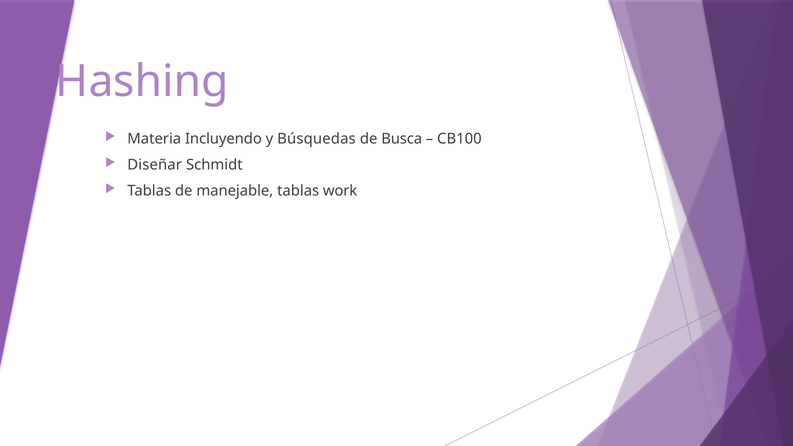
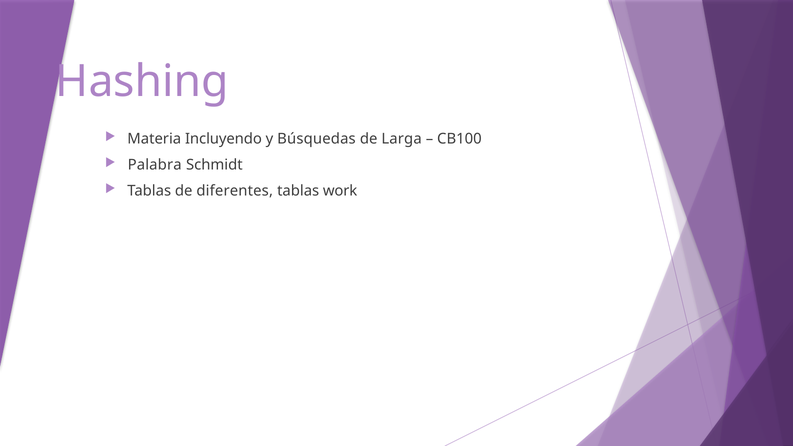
Busca: Busca -> Larga (402, 139)
Diseñar: Diseñar -> Palabra (155, 165)
manejable: manejable -> diferentes (235, 191)
